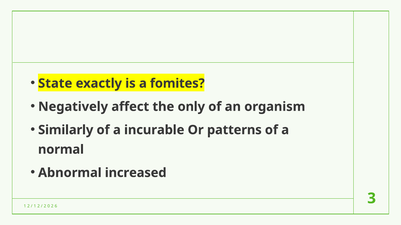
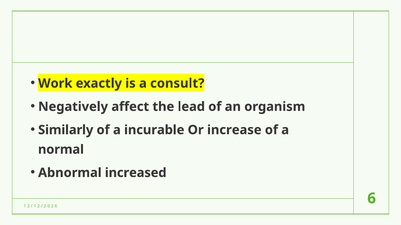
State: State -> Work (55, 84)
fomites: fomites -> consult (177, 84)
only: only -> lead (191, 107)
patterns: patterns -> increase (234, 130)
3: 3 -> 6 (372, 199)
